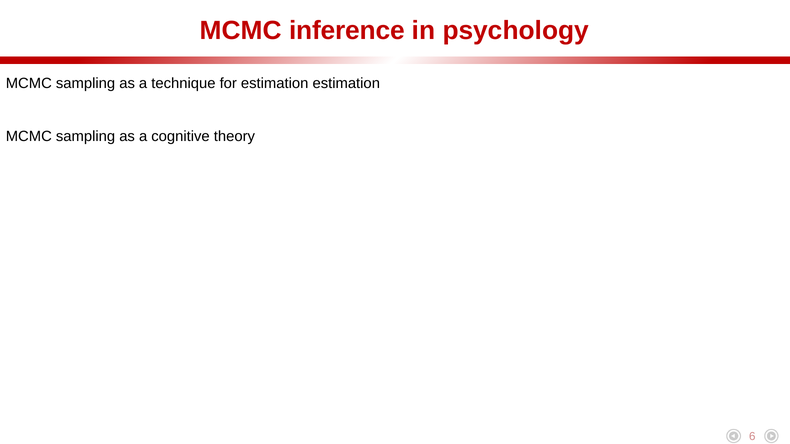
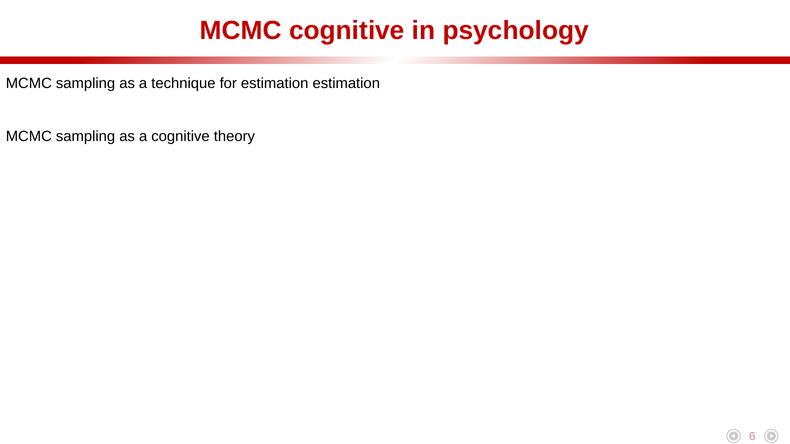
MCMC inference: inference -> cognitive (347, 31)
